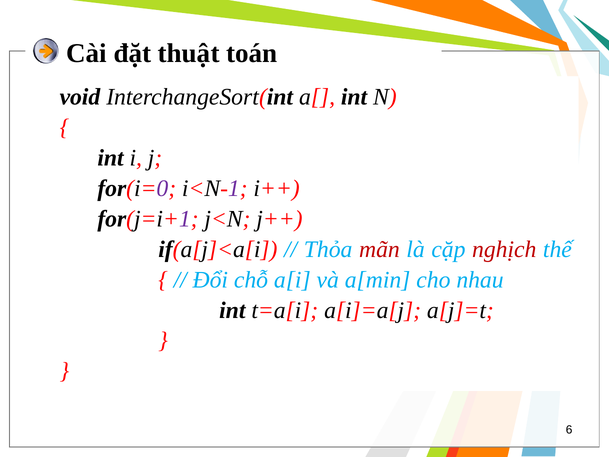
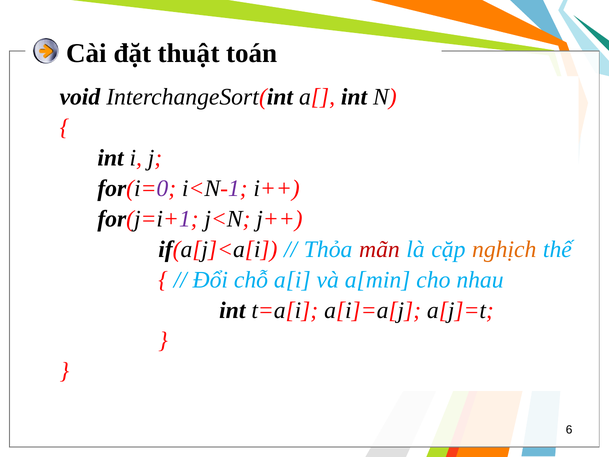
nghịch colour: red -> orange (504, 249)
